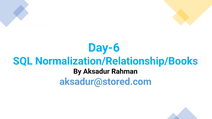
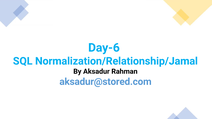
Normalization/Relationship/Books: Normalization/Relationship/Books -> Normalization/Relationship/Jamal (117, 61)
